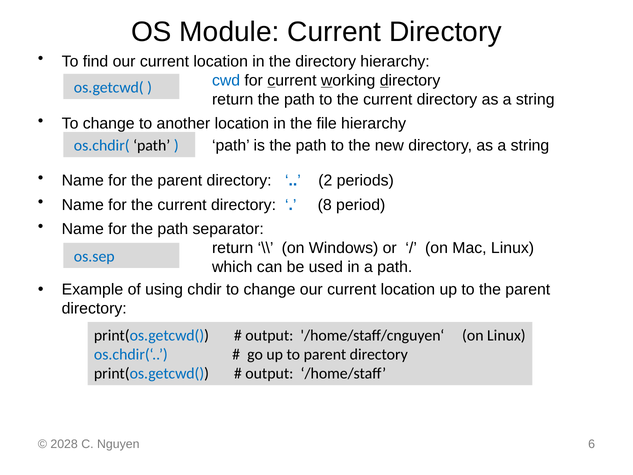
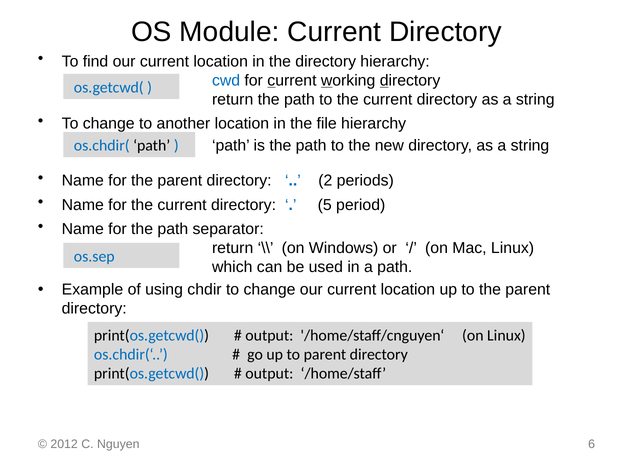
8: 8 -> 5 (325, 205)
2028: 2028 -> 2012 (64, 444)
